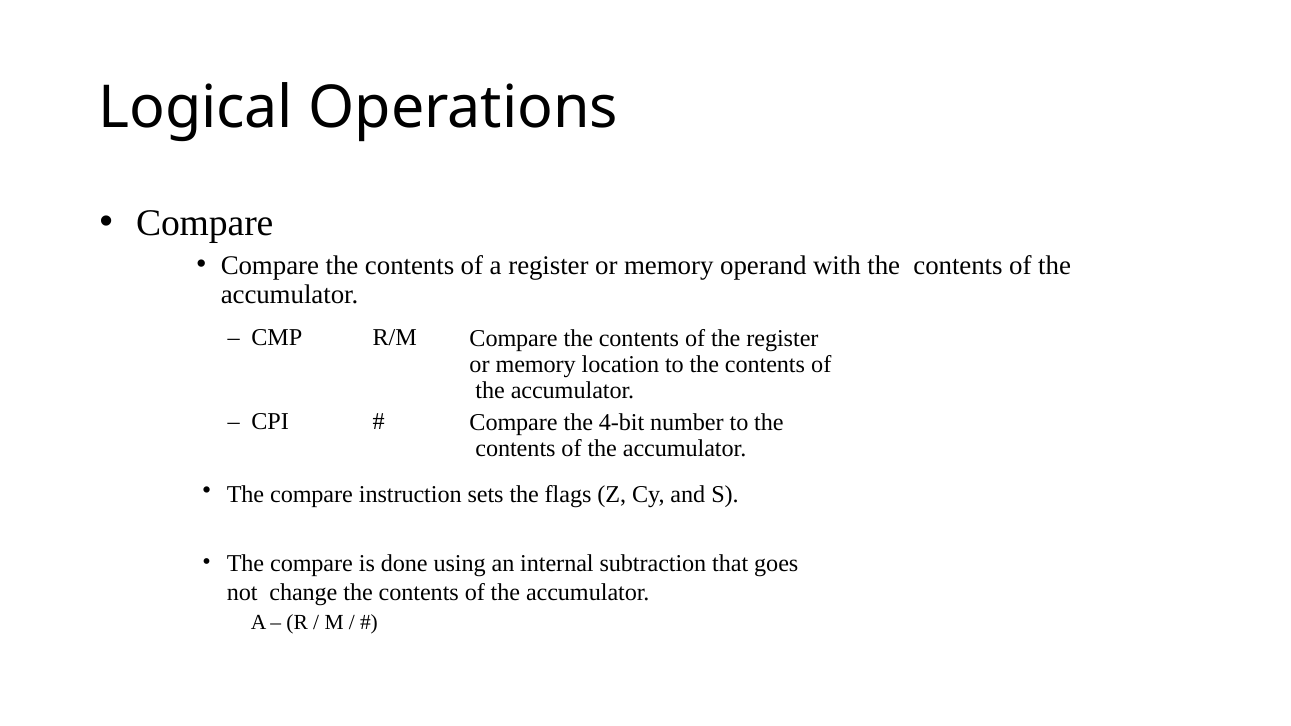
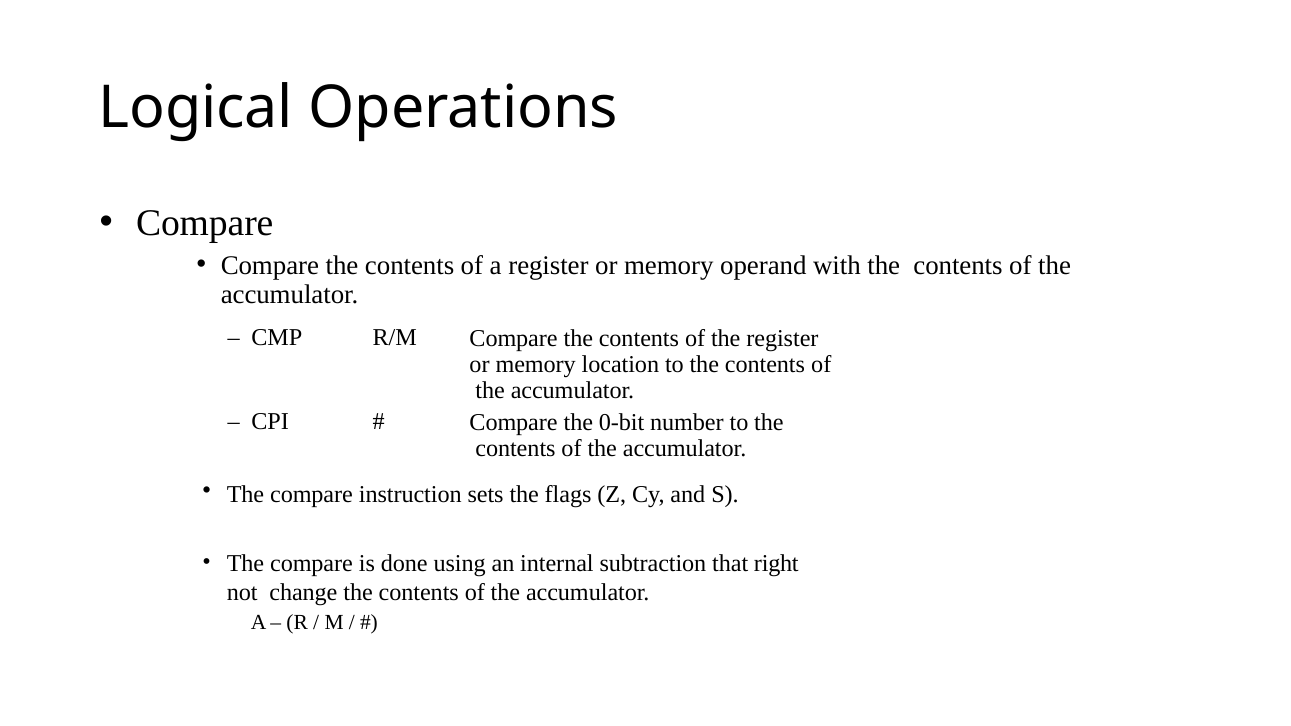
4-bit: 4-bit -> 0-bit (622, 422)
goes: goes -> right (776, 563)
